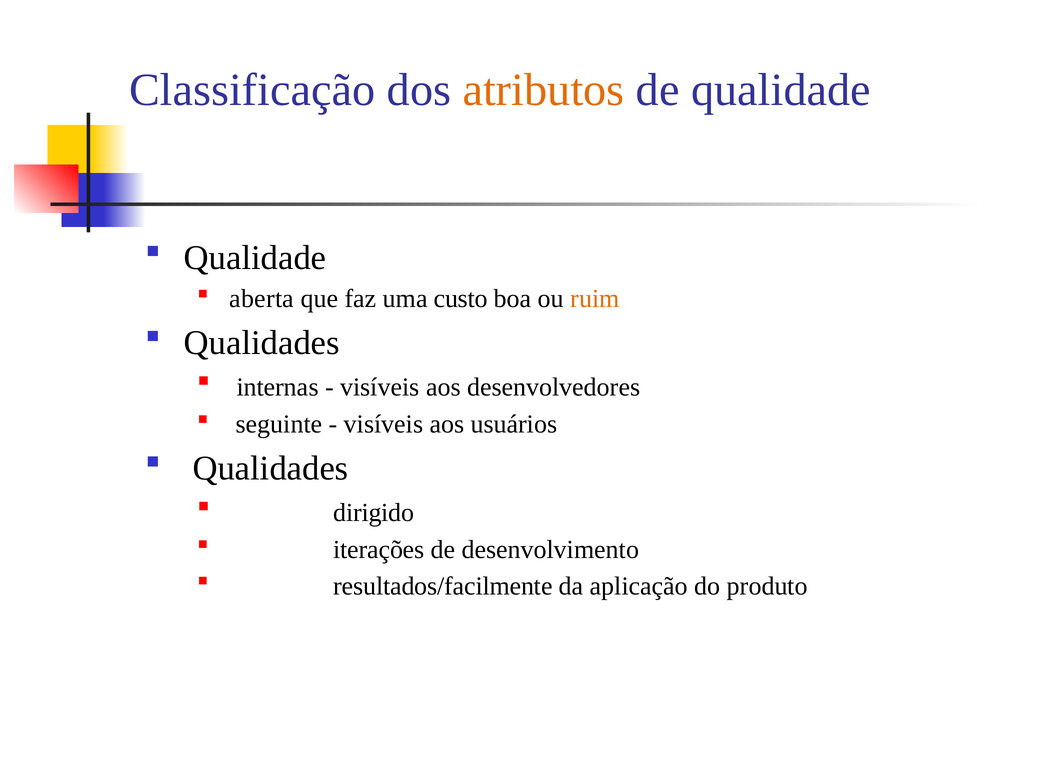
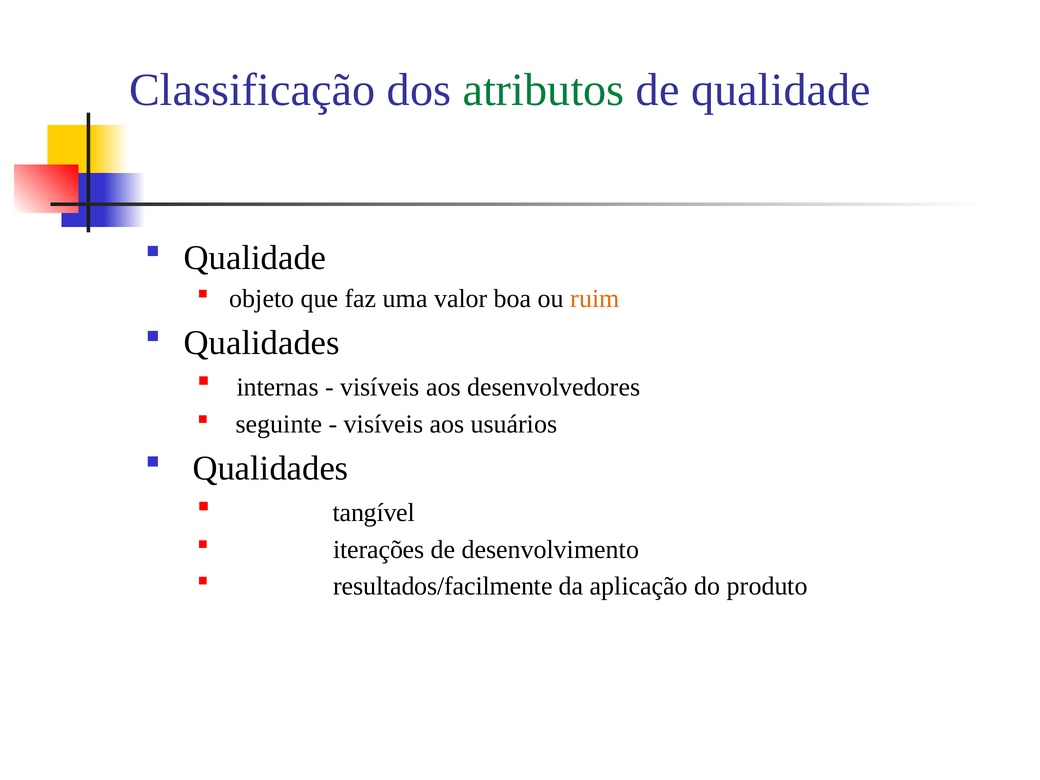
atributos colour: orange -> green (544, 90)
aberta: aberta -> objeto (262, 299)
custo: custo -> valor (461, 299)
dirigido: dirigido -> tangível (374, 513)
